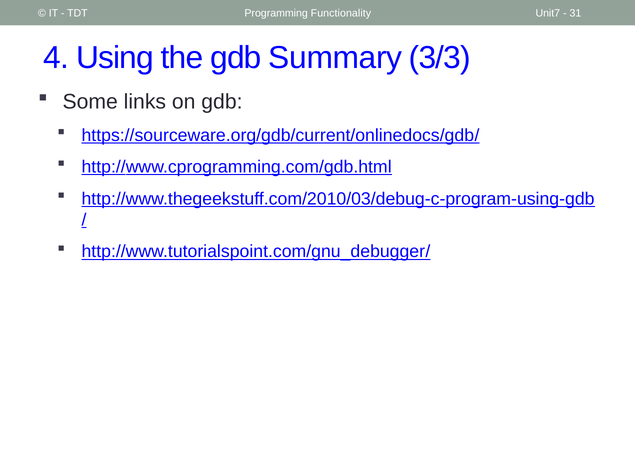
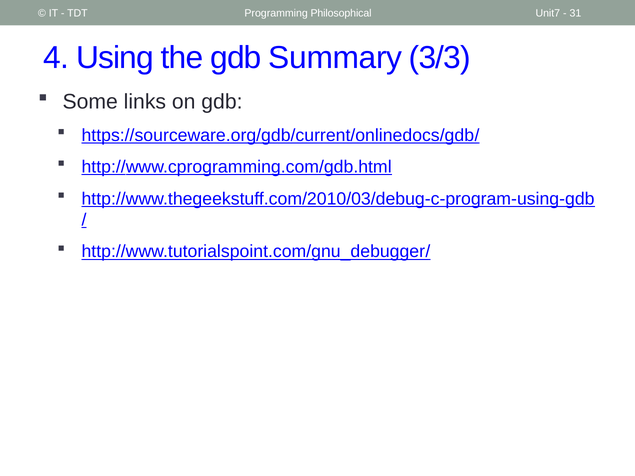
Functionality: Functionality -> Philosophical (341, 13)
